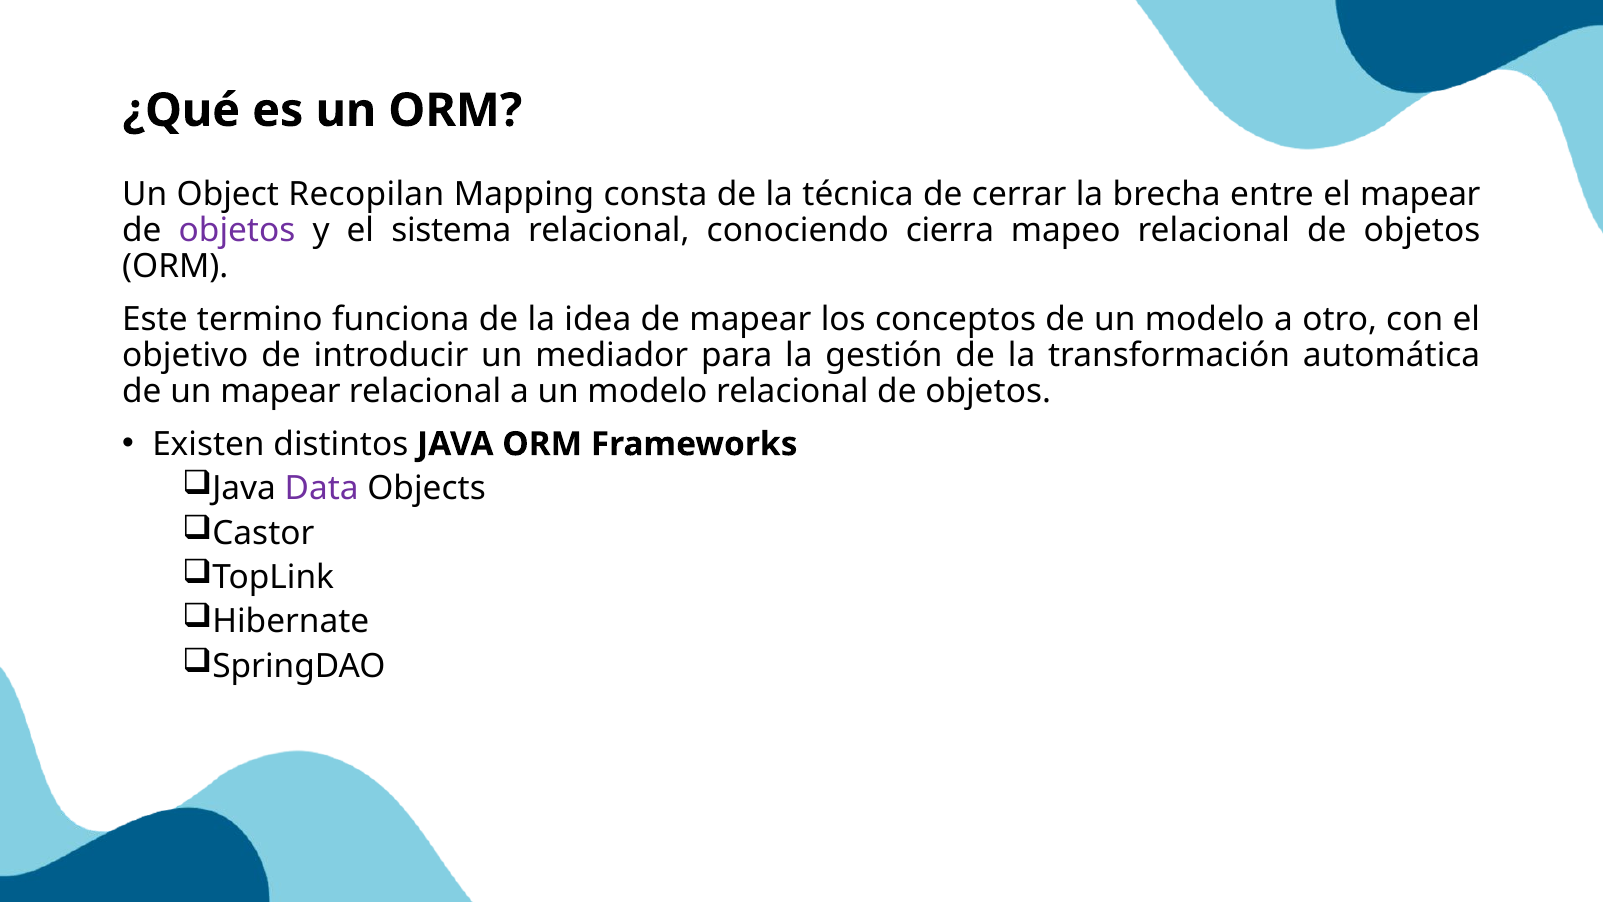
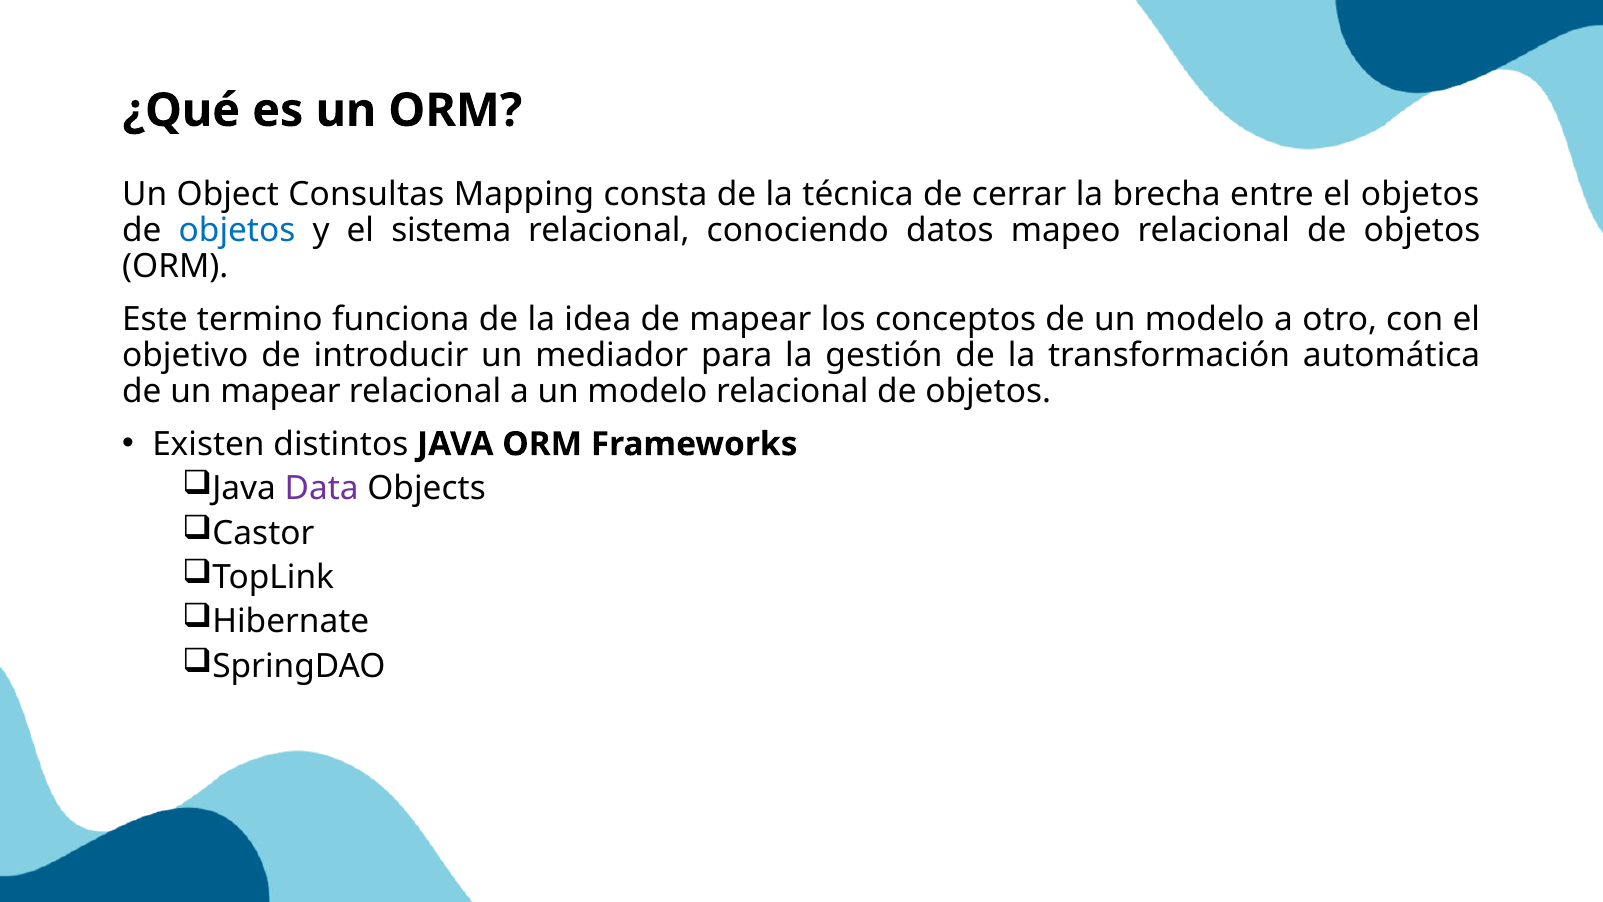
Recopilan: Recopilan -> Consultas (366, 194)
el mapear: mapear -> objetos (1420, 194)
objetos colour: purple -> blue (237, 230)
cierra: cierra -> datos (950, 230)
